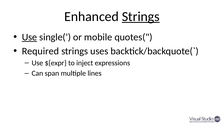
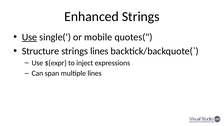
Strings underline: present -> none (141, 17)
Required: Required -> Structure (41, 51)
strings uses: uses -> lines (99, 51)
